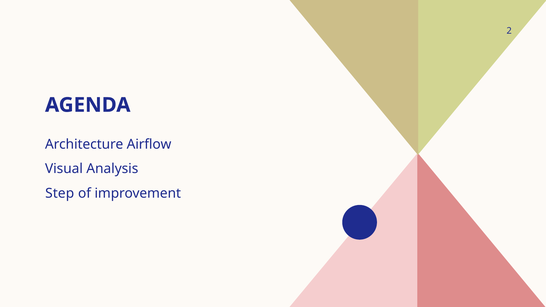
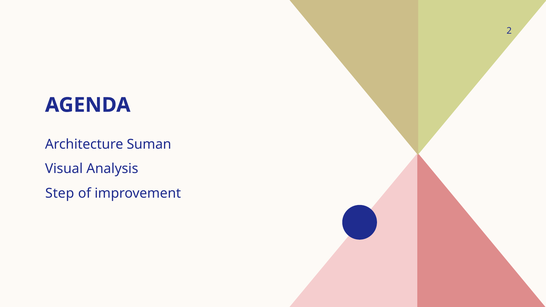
Airflow: Airflow -> Suman (149, 144)
